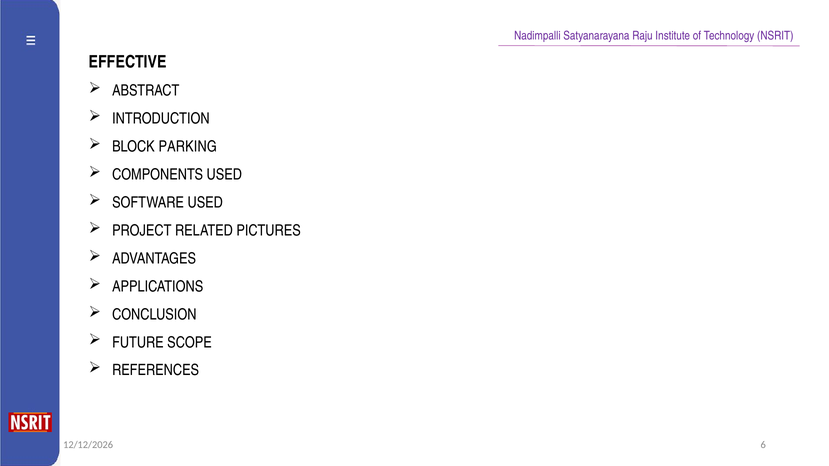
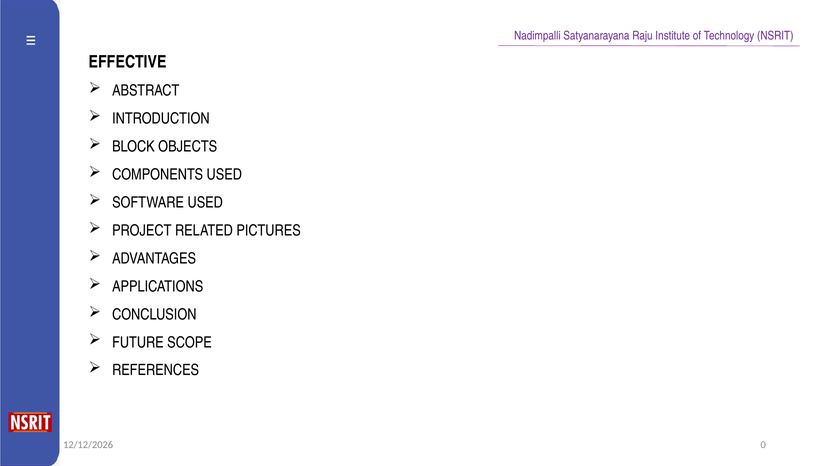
PARKING: PARKING -> OBJECTS (188, 147)
6: 6 -> 0 (763, 445)
